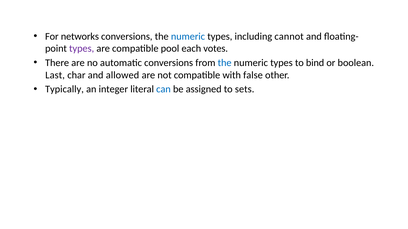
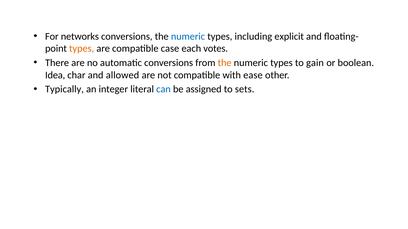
cannot: cannot -> explicit (289, 36)
types colour: purple -> orange (82, 49)
pool: pool -> case (170, 49)
the colour: blue -> orange (225, 63)
bind: bind -> gain (315, 63)
Last: Last -> Idea (55, 75)
false: false -> ease (253, 75)
